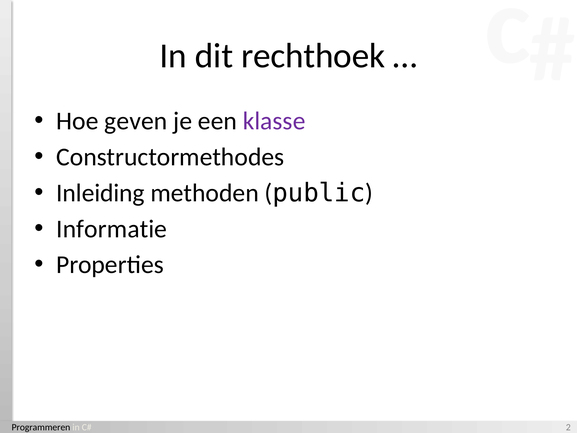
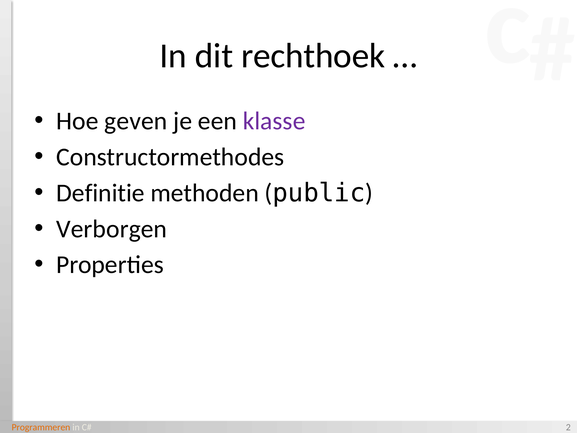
Inleiding: Inleiding -> Definitie (100, 193)
Informatie: Informatie -> Verborgen (112, 229)
Programmeren colour: black -> orange (41, 427)
